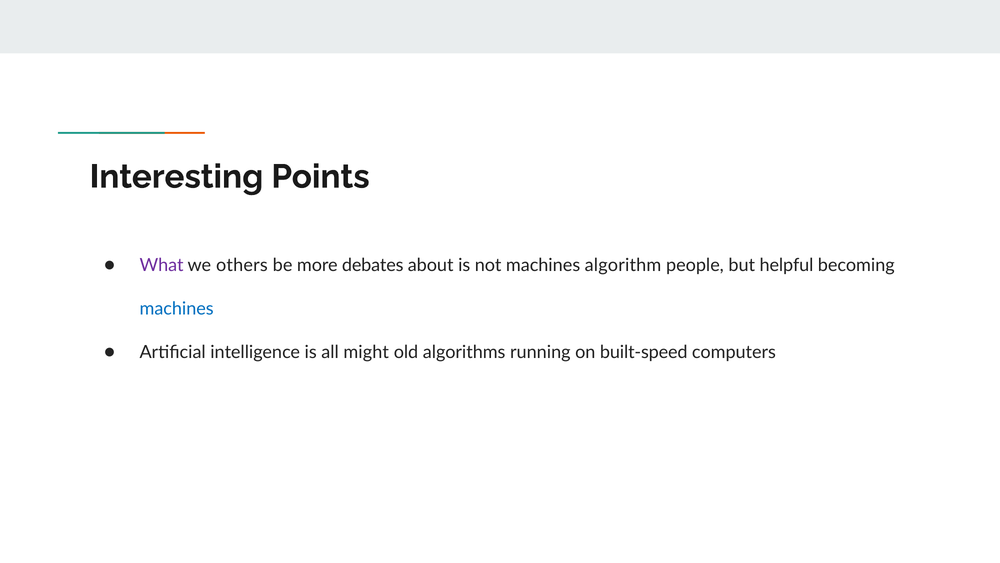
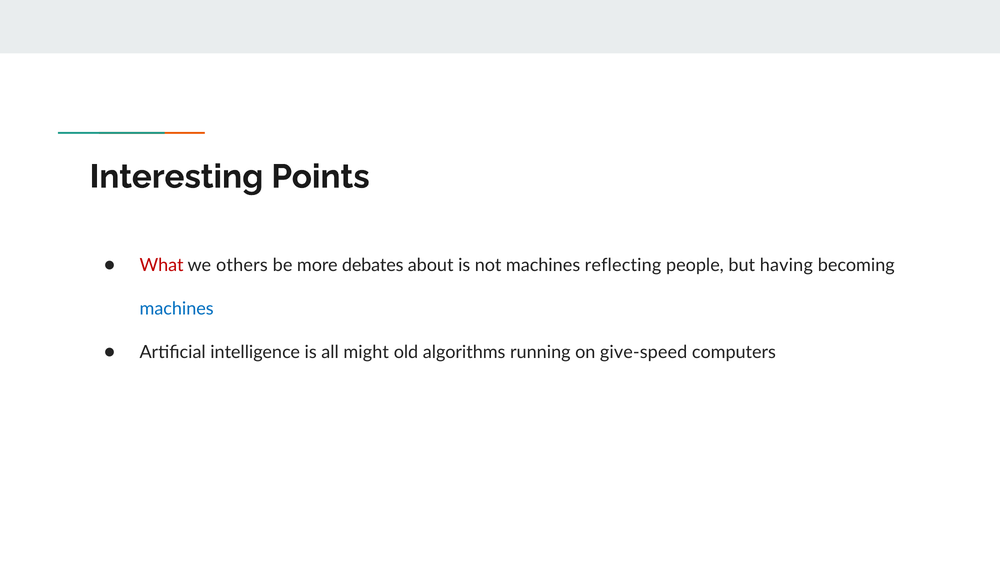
What colour: purple -> red (162, 265)
algorithm: algorithm -> reflecting (623, 265)
helpful: helpful -> having (786, 265)
built-speed: built-speed -> give-speed (644, 352)
